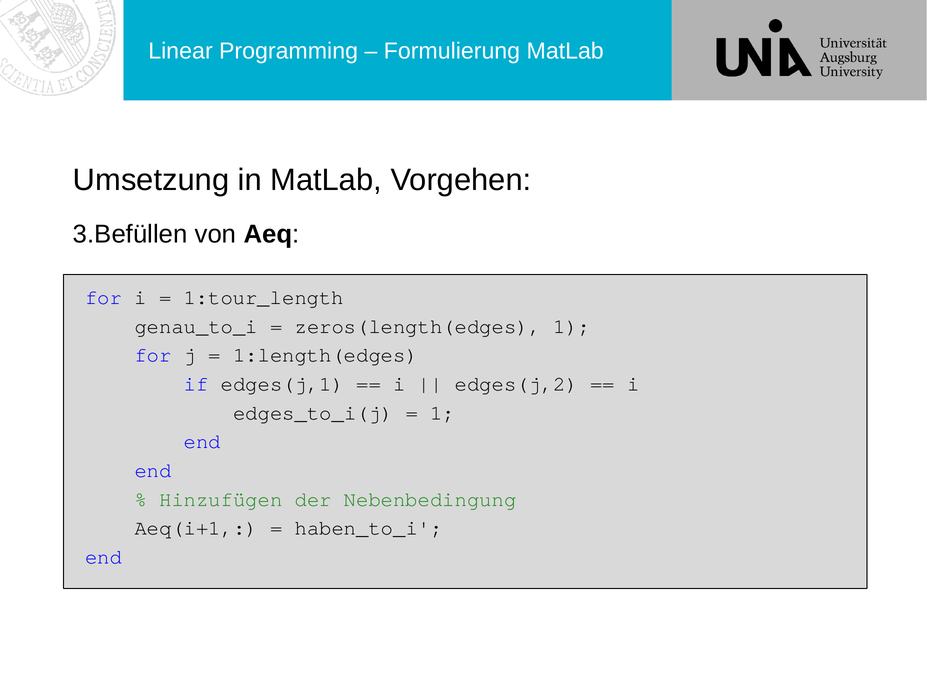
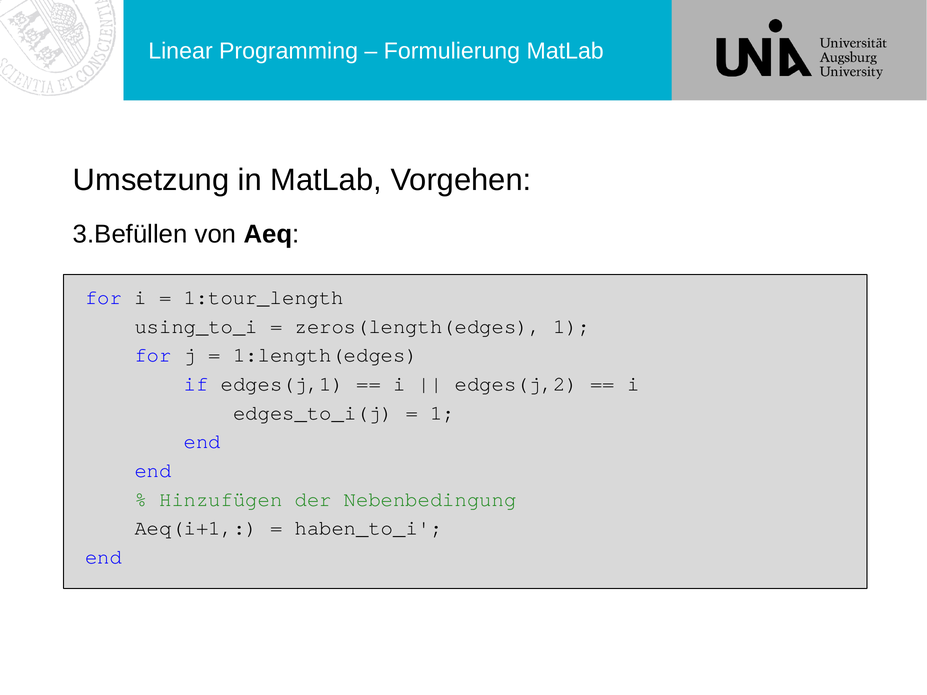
genau_to_i: genau_to_i -> using_to_i (196, 326)
